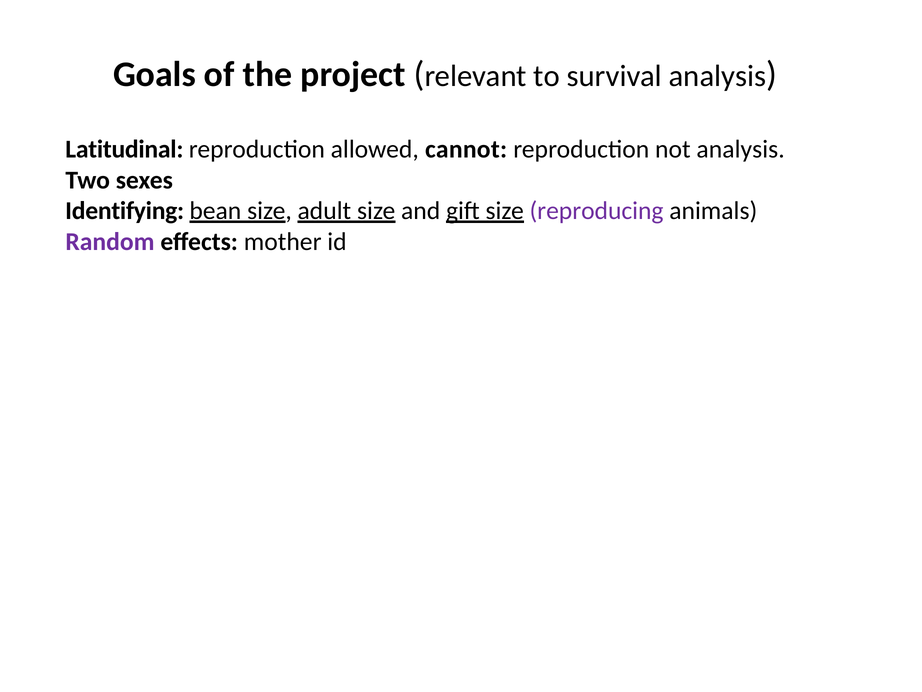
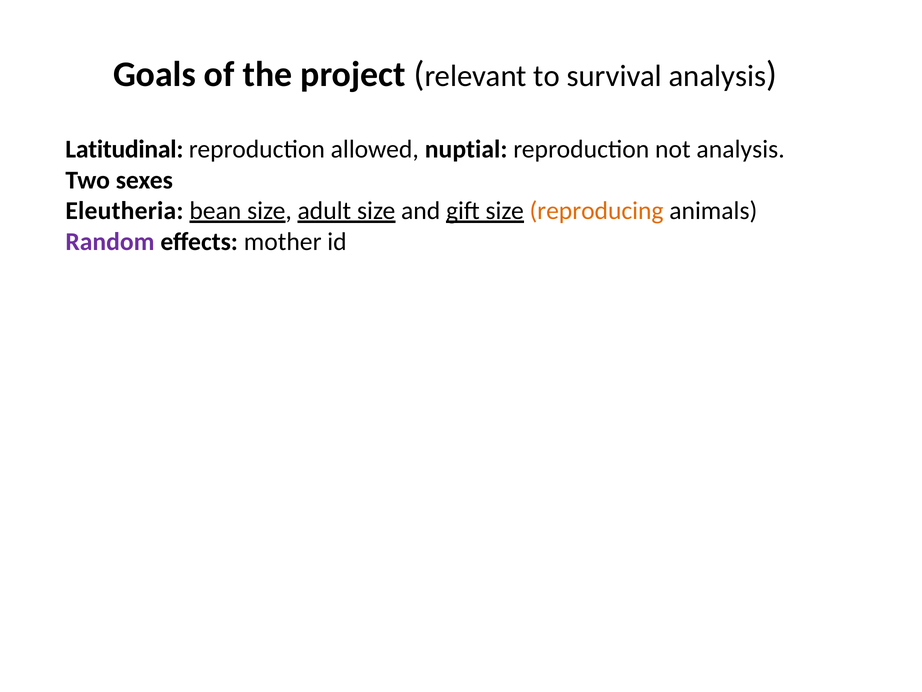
cannot: cannot -> nuptial (466, 149)
Identifying: Identifying -> Eleutheria (124, 211)
reproducing colour: purple -> orange (597, 211)
